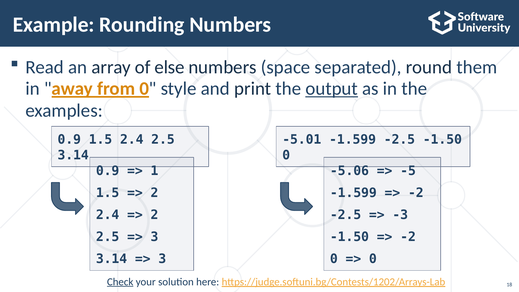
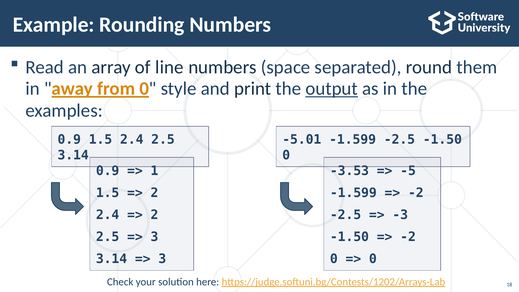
else: else -> line (169, 67)
-5.06: -5.06 -> -3.53 (349, 171)
Check underline: present -> none (120, 282)
